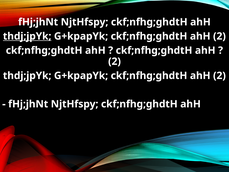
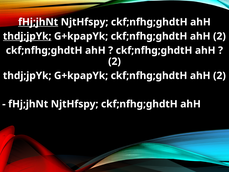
fHj;jhNt underline: none -> present (38, 22)
